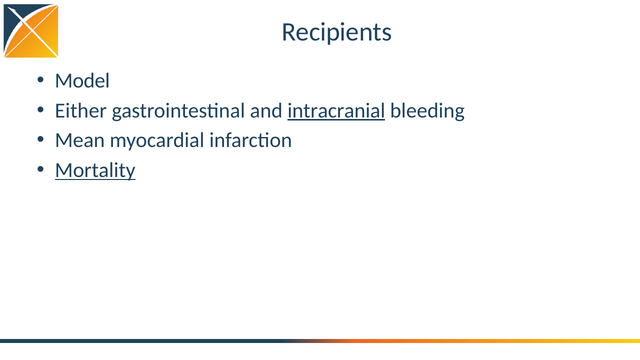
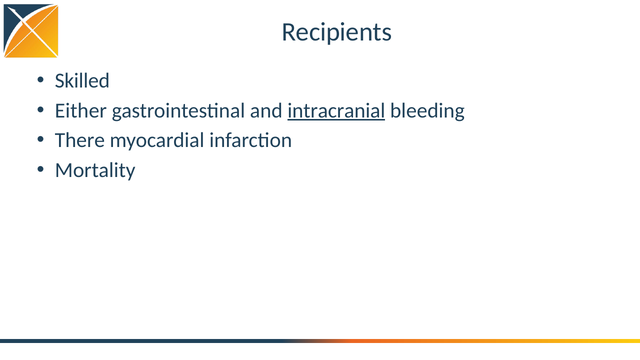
Model: Model -> Skilled (82, 81)
Mean: Mean -> There (80, 140)
Mortality underline: present -> none (95, 170)
